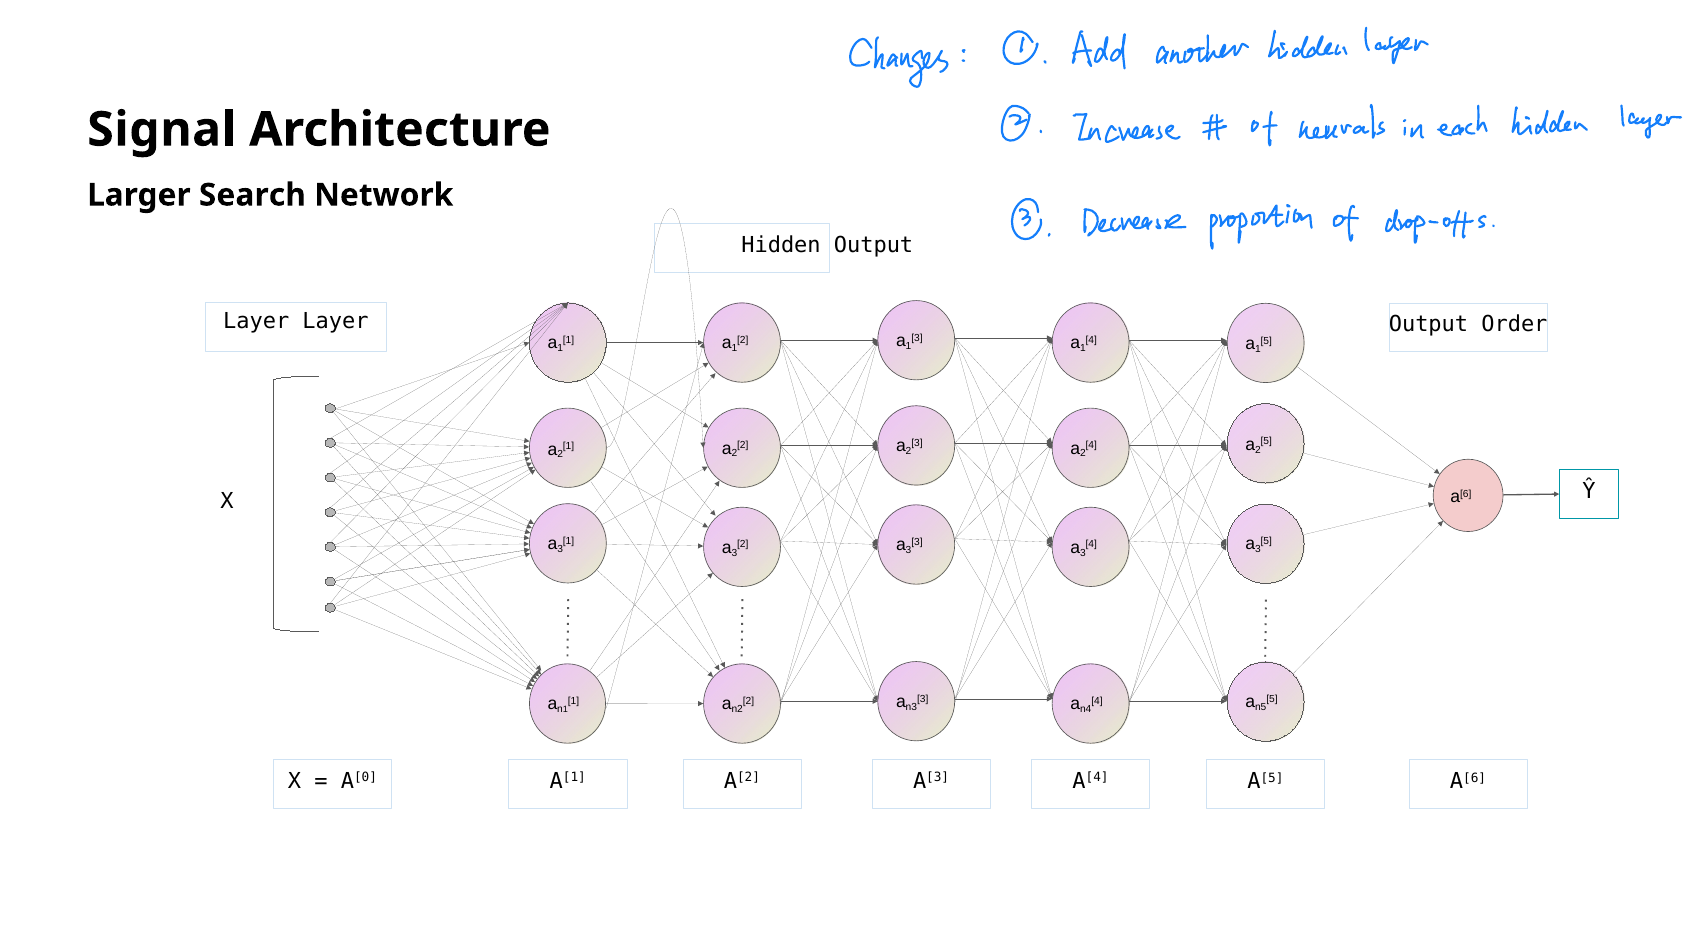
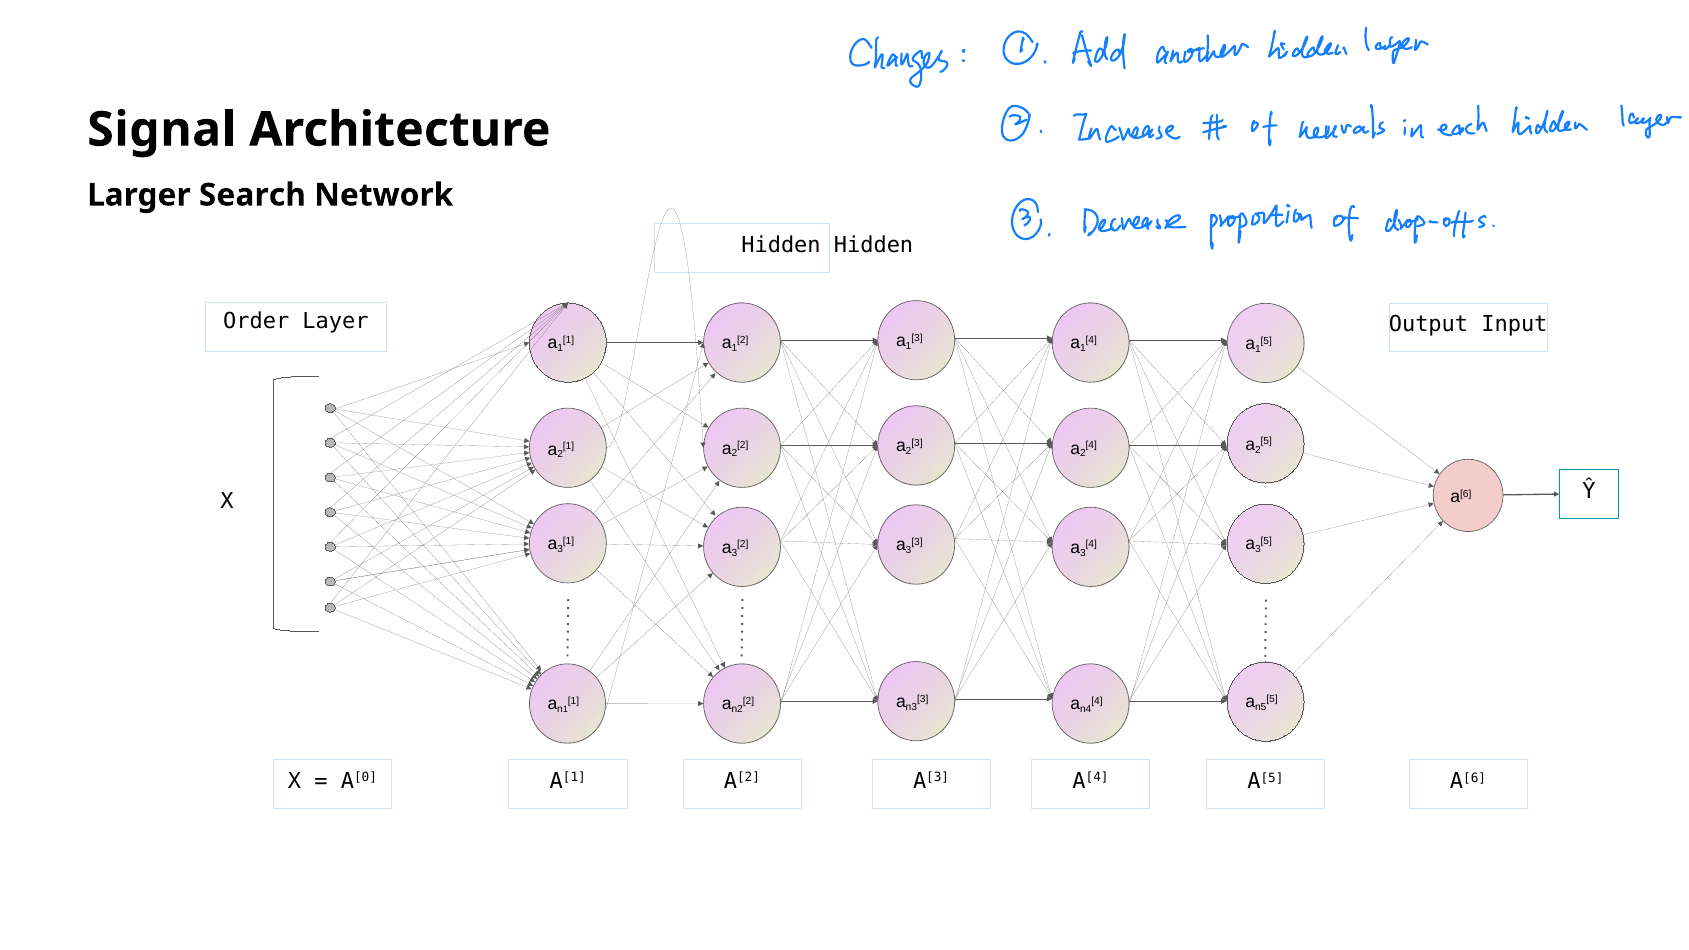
Hidden Output: Output -> Hidden (874, 245)
Layer: Layer -> Order (256, 321)
Order: Order -> Input (1514, 325)
